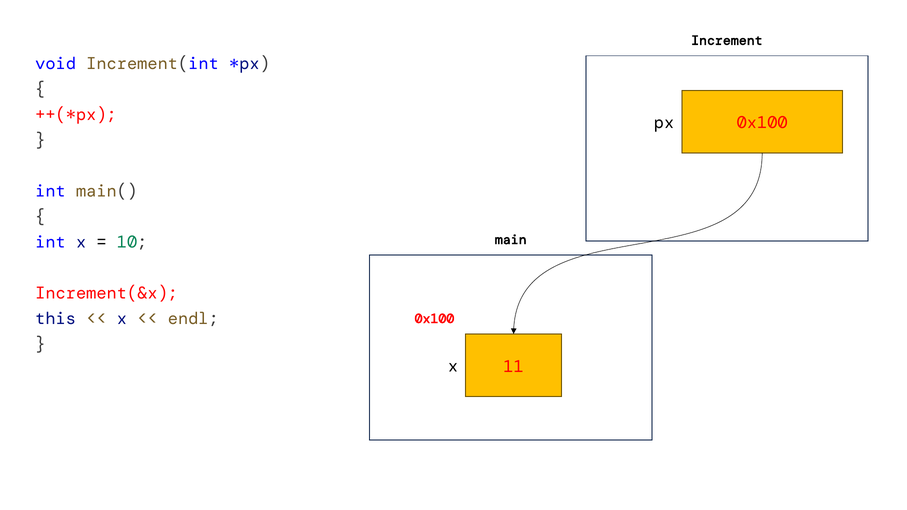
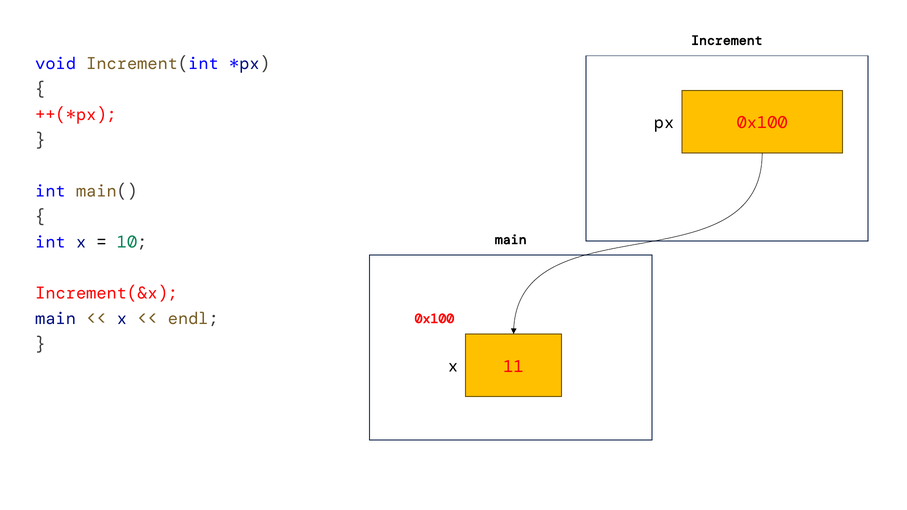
this: this -> main (56, 319)
